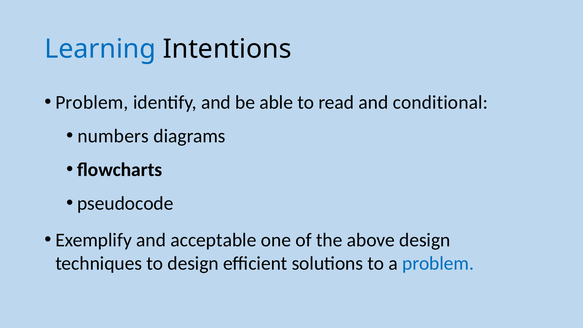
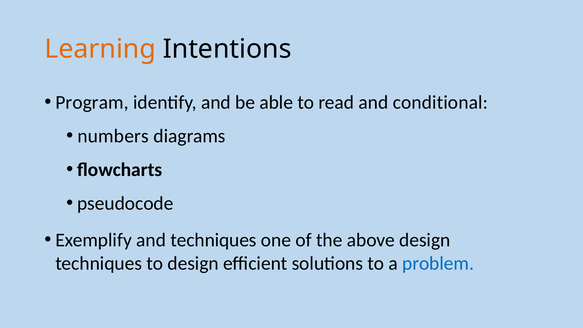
Learning colour: blue -> orange (100, 49)
Problem: Problem -> Program (92, 103)
and acceptable: acceptable -> techniques (214, 240)
